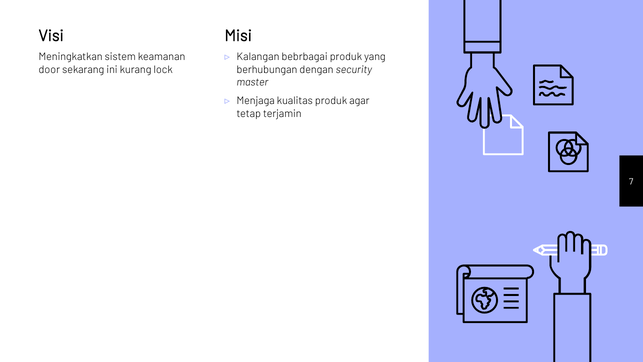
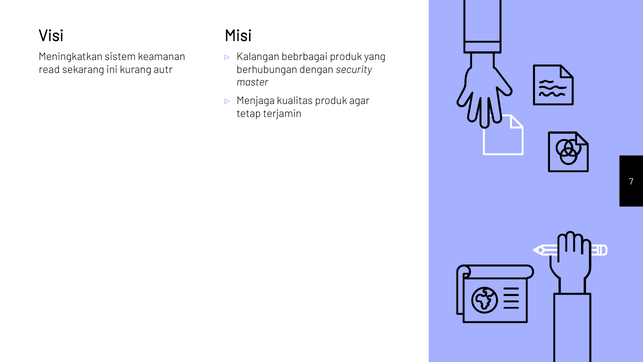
door: door -> read (49, 70)
lock: lock -> autr (163, 70)
